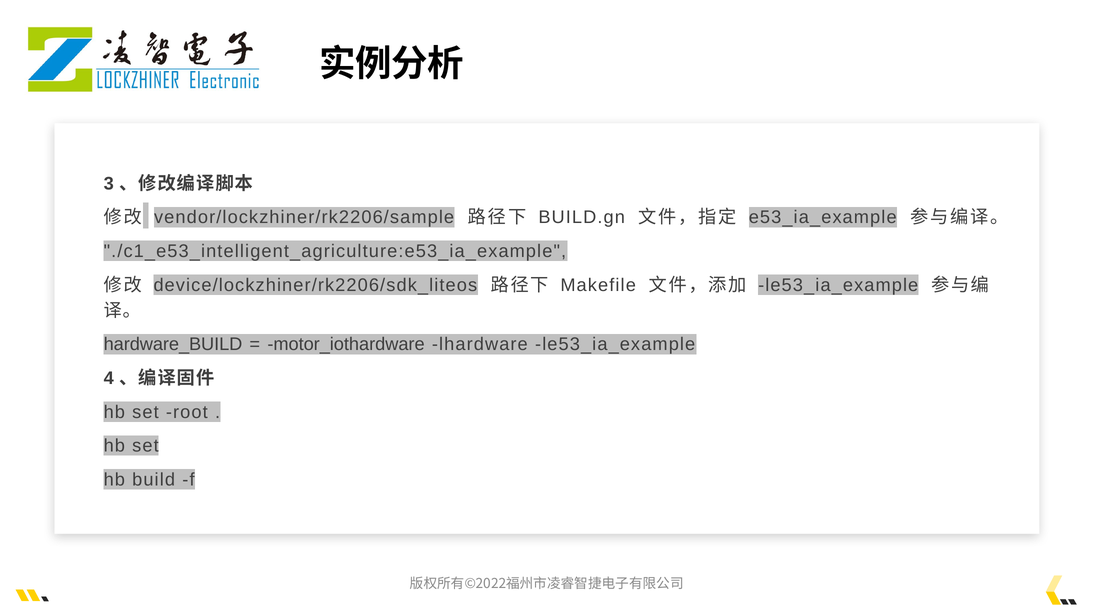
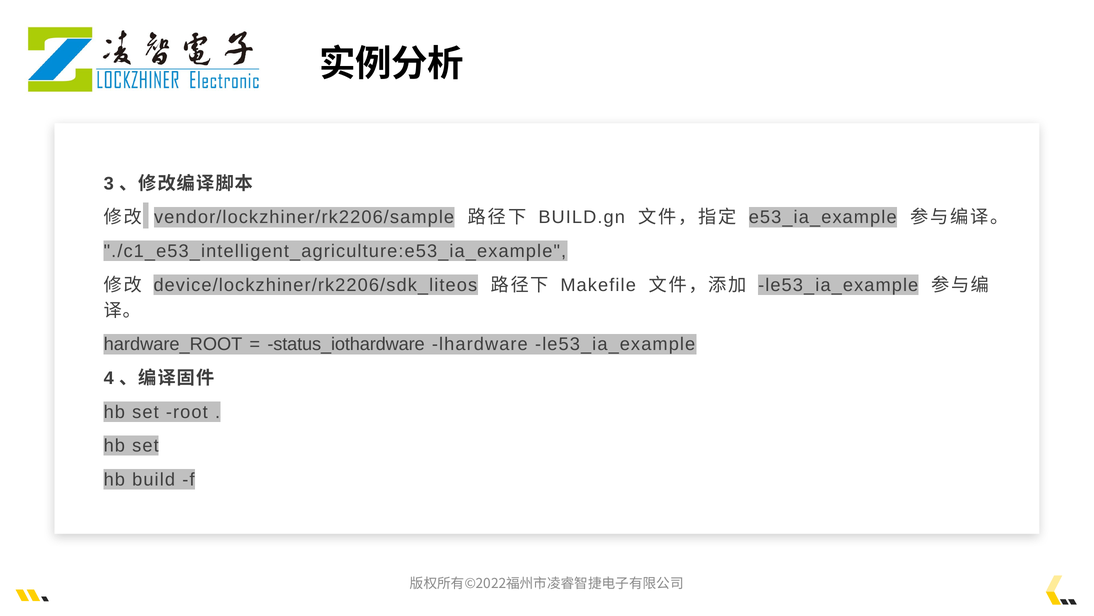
hardware_BUILD: hardware_BUILD -> hardware_ROOT (173, 344)
motor_iothardware: motor_iothardware -> status_iothardware (346, 344)
